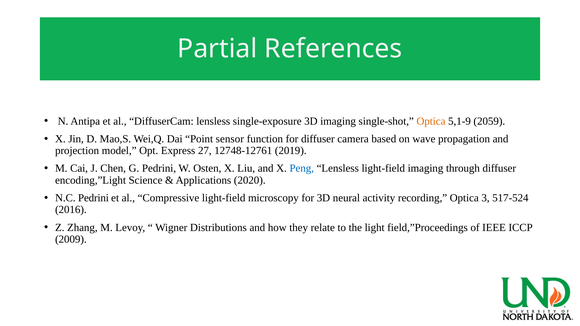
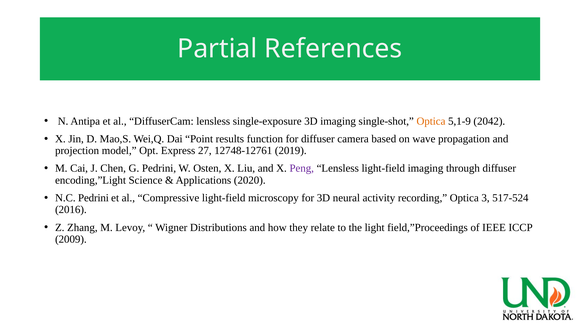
2059: 2059 -> 2042 (489, 121)
sensor: sensor -> results (230, 139)
Peng colour: blue -> purple (302, 169)
